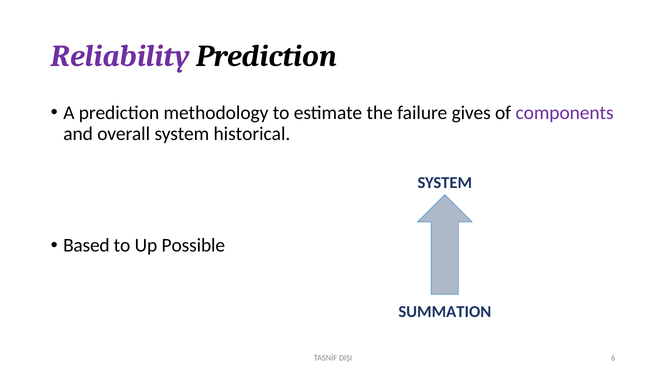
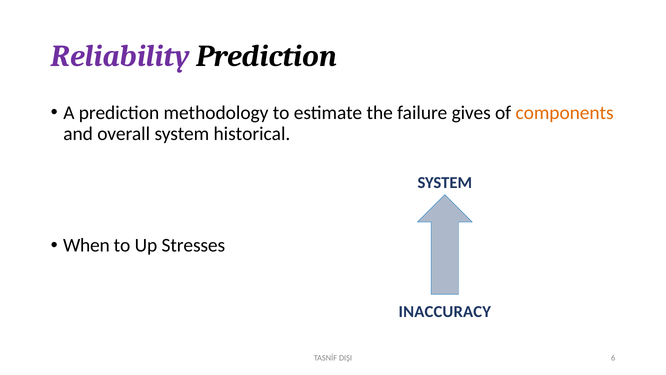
components colour: purple -> orange (565, 113)
Based: Based -> When (86, 245)
Possible: Possible -> Stresses (193, 245)
SUMMATION: SUMMATION -> INACCURACY (445, 311)
